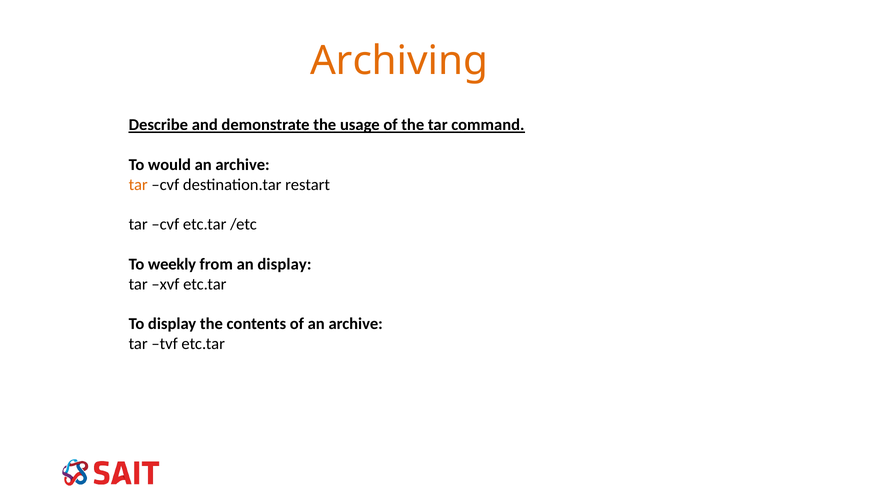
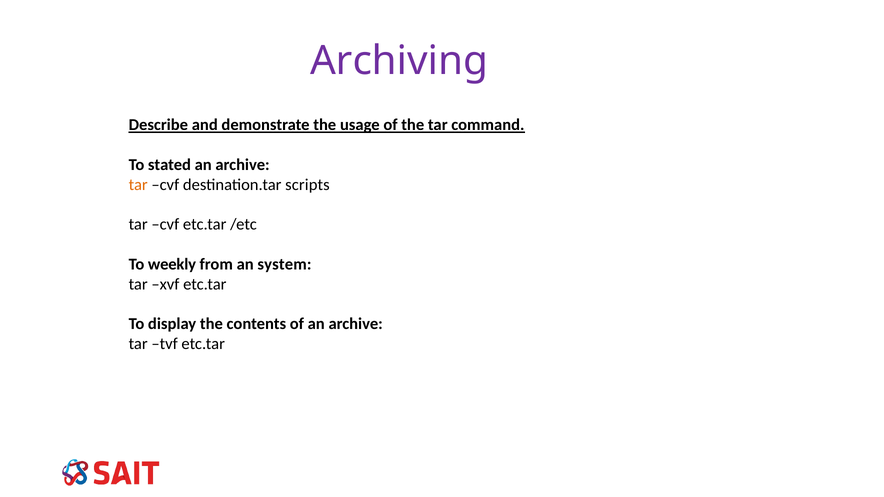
Archiving colour: orange -> purple (399, 61)
would: would -> stated (169, 165)
restart: restart -> scripts (307, 185)
an display: display -> system (284, 264)
